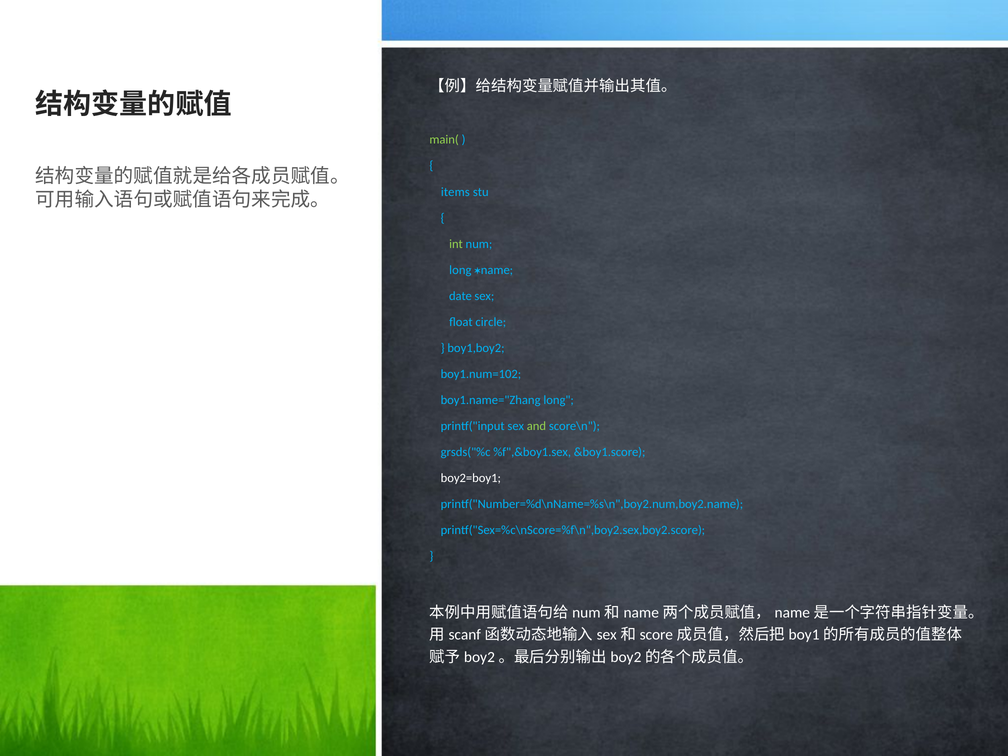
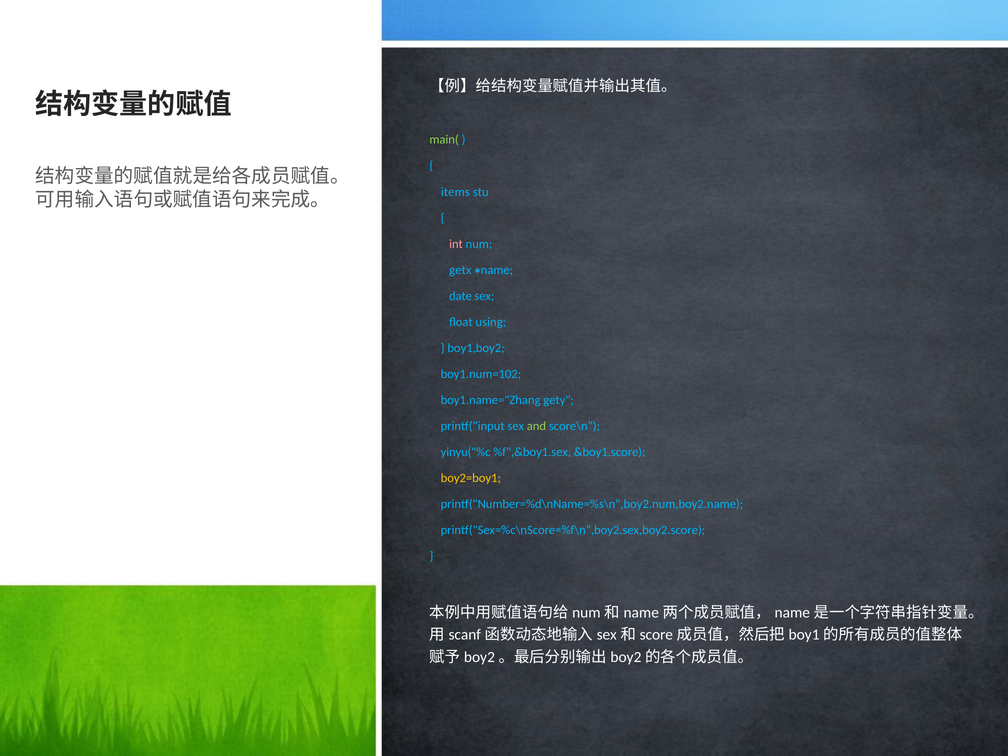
int colour: light green -> pink (456, 244)
long: long -> getx (460, 270)
circle: circle -> using (491, 322)
boy1.name="Zhang long: long -> gety (559, 400)
grsds("%c: grsds("%c -> yinyu("%c (466, 452)
boy2=boy1 colour: white -> yellow (471, 478)
